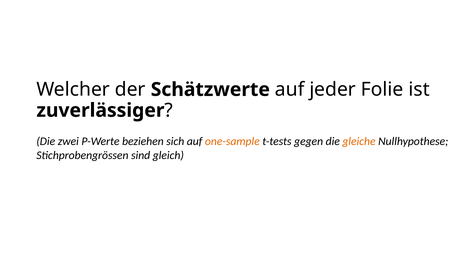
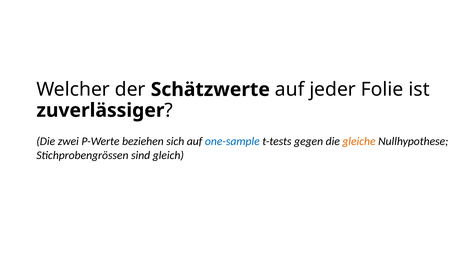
one-sample colour: orange -> blue (232, 141)
